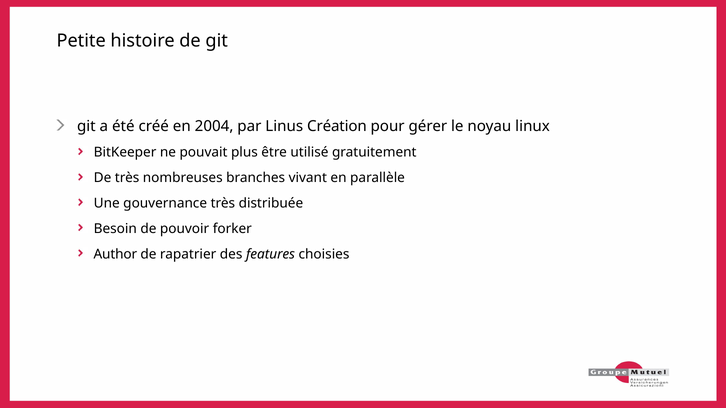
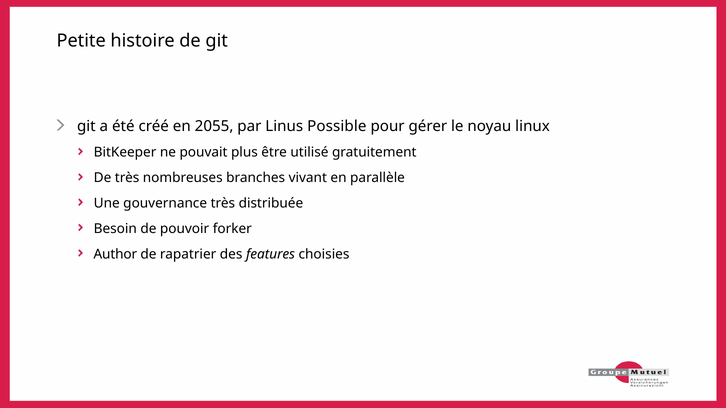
2004: 2004 -> 2055 (214, 126)
Création: Création -> Possible (337, 126)
